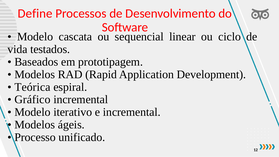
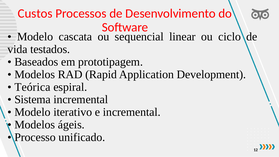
Define: Define -> Custos (35, 13)
Gráfico: Gráfico -> Sistema (33, 100)
